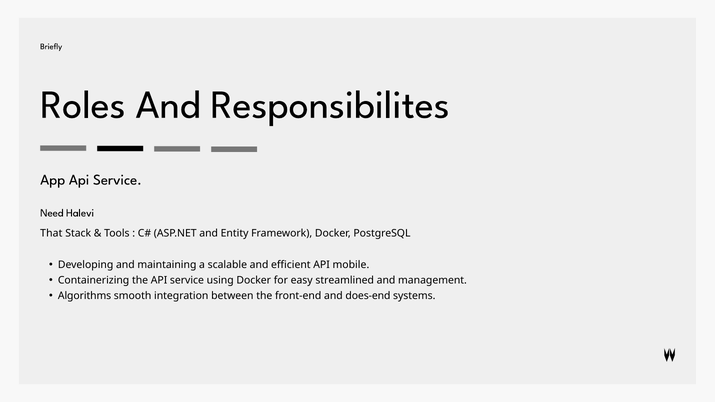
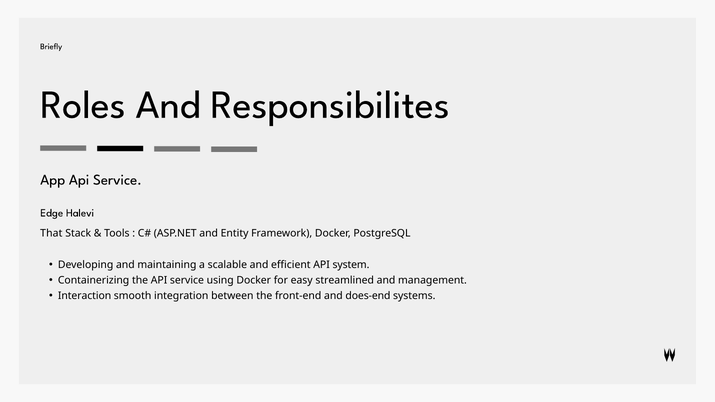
Need: Need -> Edge (52, 213)
mobile: mobile -> system (351, 265)
Algorithms: Algorithms -> Interaction (85, 296)
